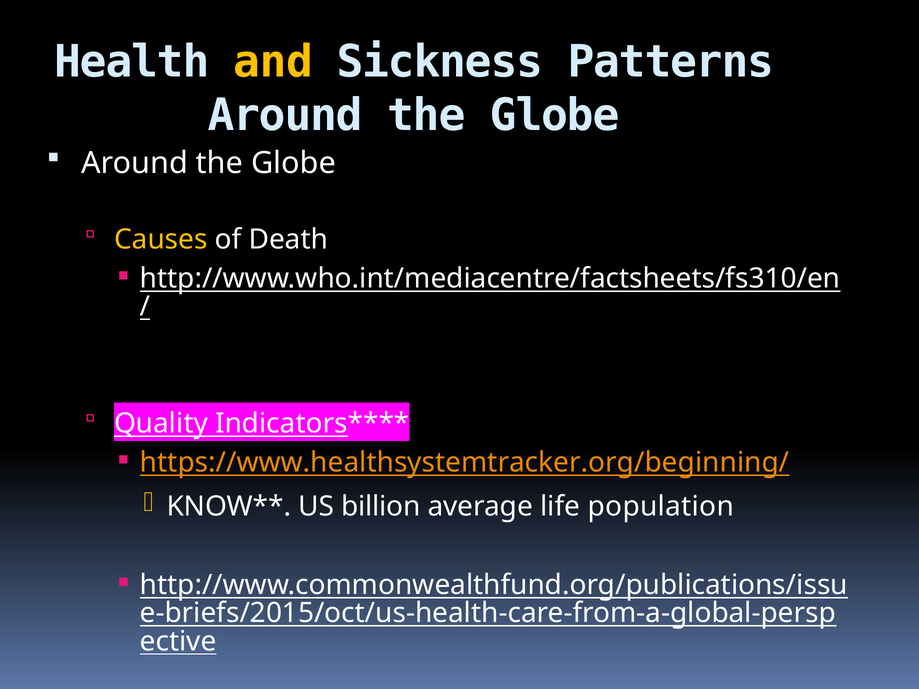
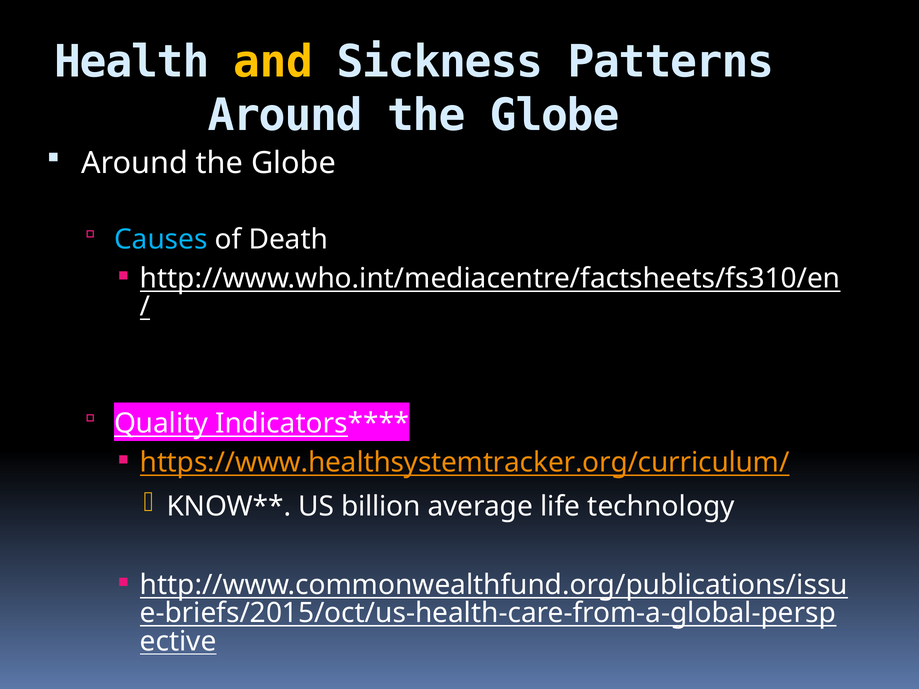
Causes colour: yellow -> light blue (161, 239)
https://www.healthsystemtracker.org/beginning/: https://www.healthsystemtracker.org/beginning/ -> https://www.healthsystemtracker.org/curriculum/ (465, 463)
population: population -> technology (661, 507)
